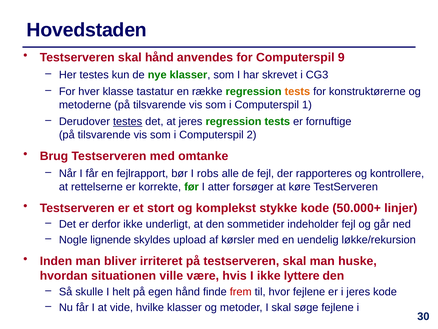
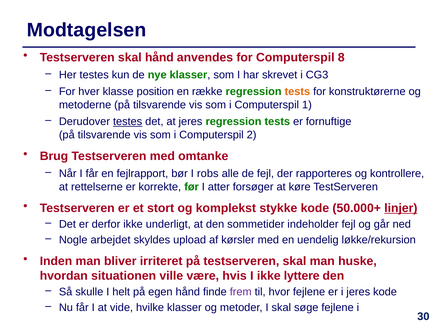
Hovedstaden: Hovedstaden -> Modtagelsen (87, 30)
9: 9 -> 8 (341, 57)
tastatur: tastatur -> position (155, 92)
linjer underline: none -> present (401, 208)
lignende: lignende -> arbejdet (111, 239)
frem colour: red -> purple (241, 292)
